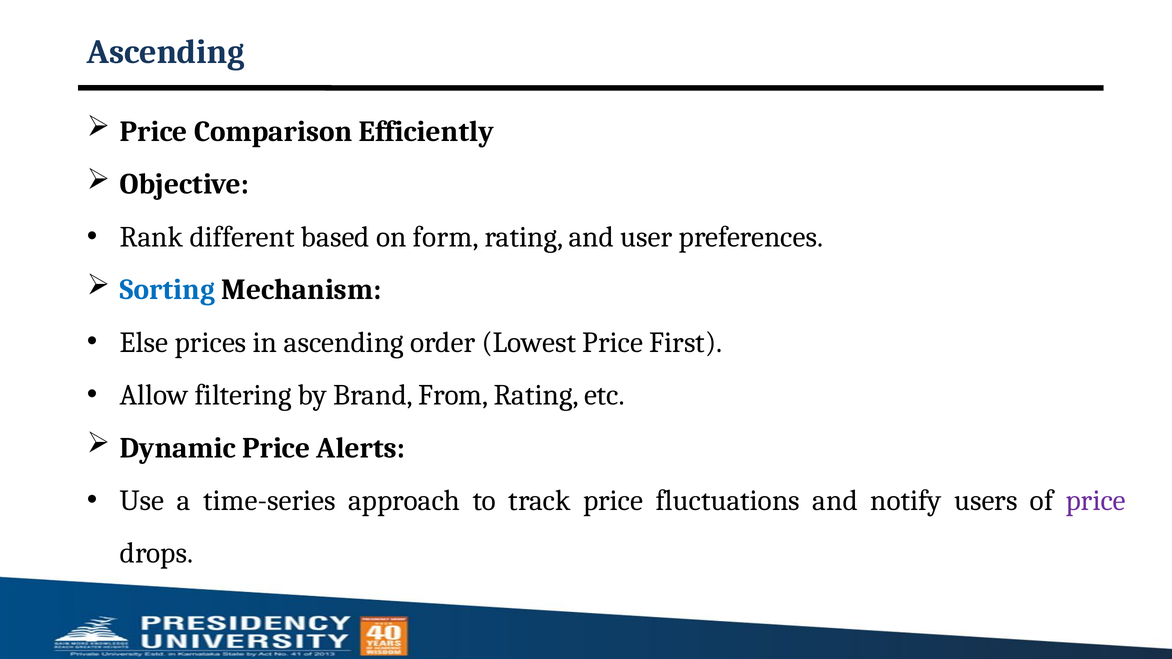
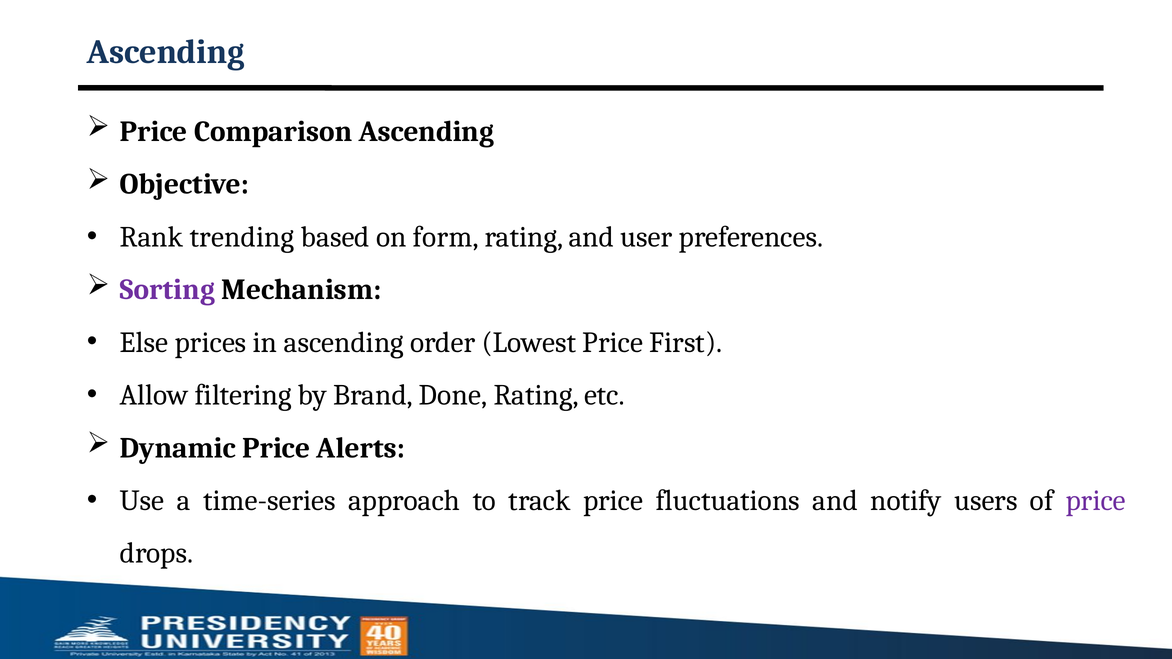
Comparison Efficiently: Efficiently -> Ascending (426, 132)
different: different -> trending (242, 237)
Sorting colour: blue -> purple (167, 290)
From: From -> Done (453, 395)
